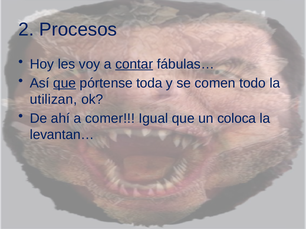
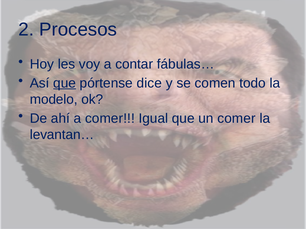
contar underline: present -> none (134, 64)
toda: toda -> dice (149, 83)
utilizan: utilizan -> modelo (54, 100)
un coloca: coloca -> comer (237, 119)
